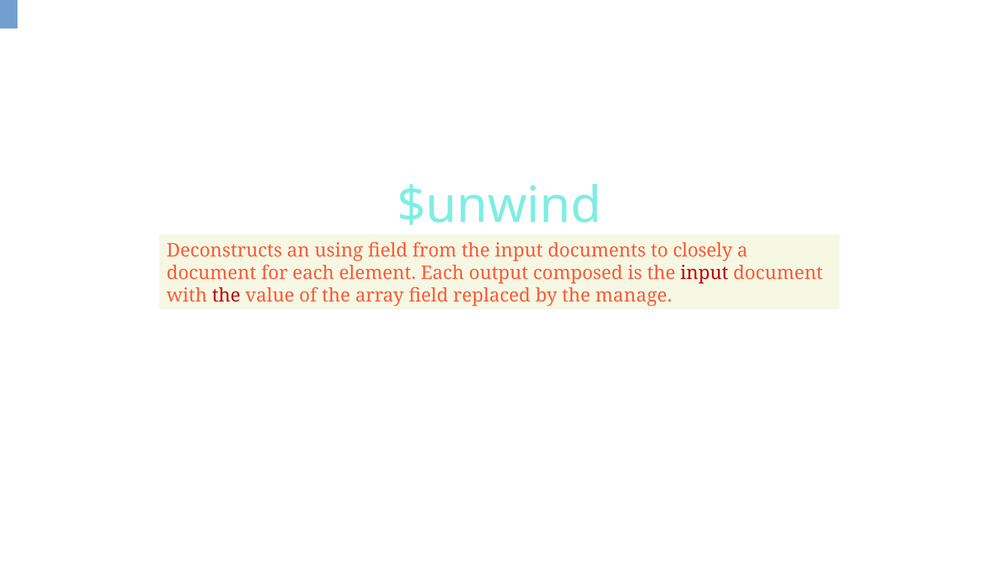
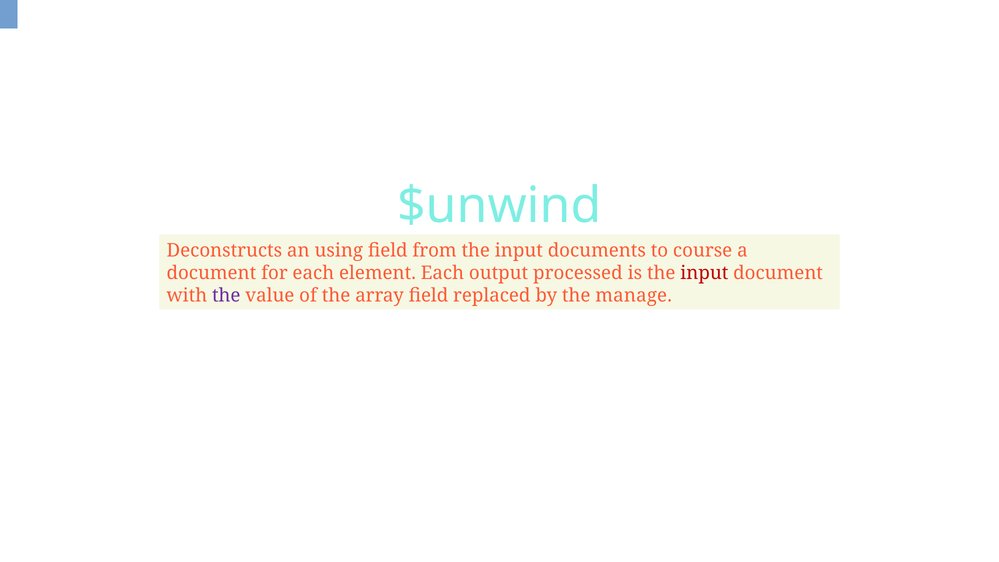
closely: closely -> course (703, 251)
composed: composed -> processed (578, 273)
the colour: red -> purple (226, 296)
